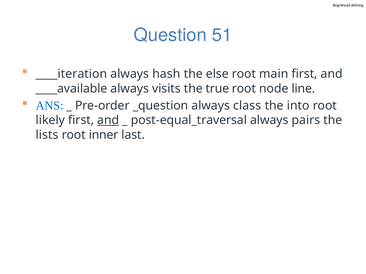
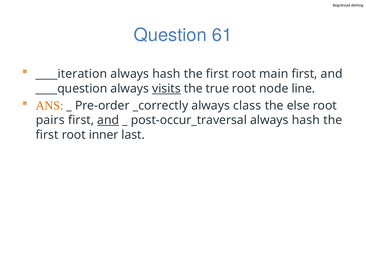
51: 51 -> 61 (222, 35)
else: else -> first (217, 74)
____available: ____available -> ____question (72, 89)
visits underline: none -> present (166, 89)
ANS colour: blue -> orange (50, 106)
_question: _question -> _correctly (161, 106)
into: into -> else (298, 106)
likely: likely -> pairs (50, 120)
post-equal_traversal: post-equal_traversal -> post-occur_traversal (189, 120)
pairs: pairs -> hash (306, 120)
lists: lists -> first (47, 135)
